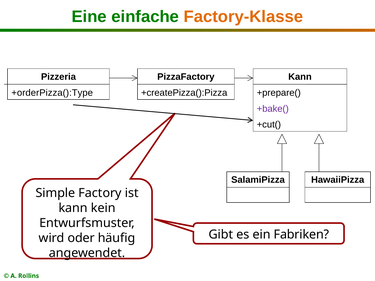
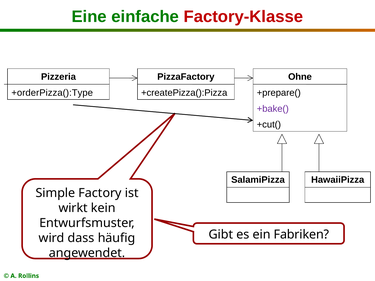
Factory-Klasse colour: orange -> red (243, 17)
Kann: Kann -> Ohne (300, 77)
kann: kann -> wirkt (73, 208)
oder: oder -> dass (81, 238)
